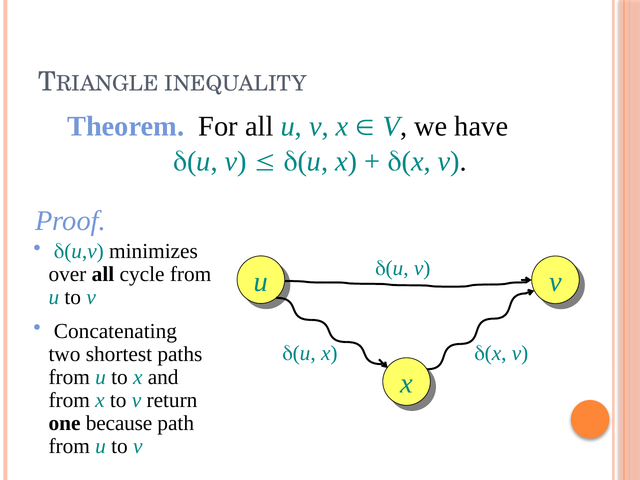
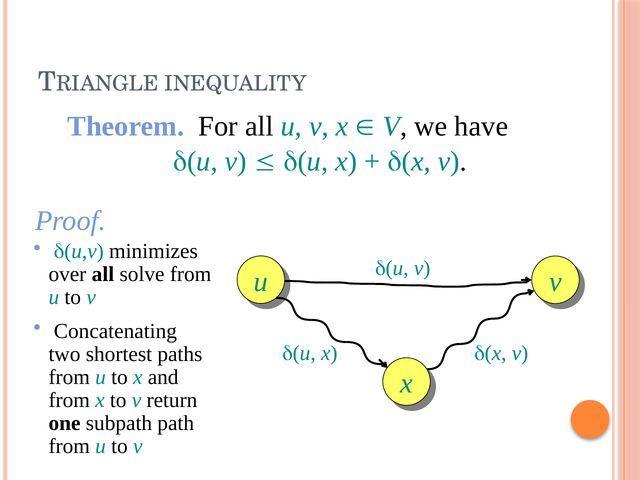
cycle: cycle -> solve (142, 274)
because: because -> subpath (119, 423)
